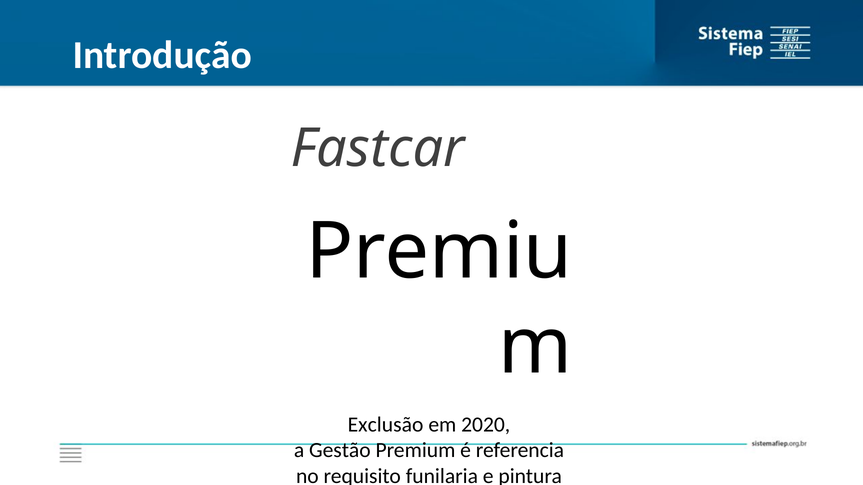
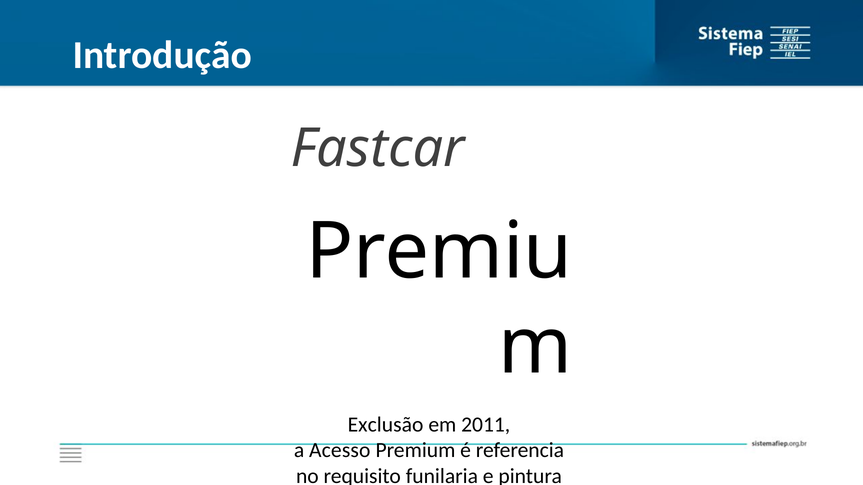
2020: 2020 -> 2011 (486, 425)
Gestão: Gestão -> Acesso (340, 451)
